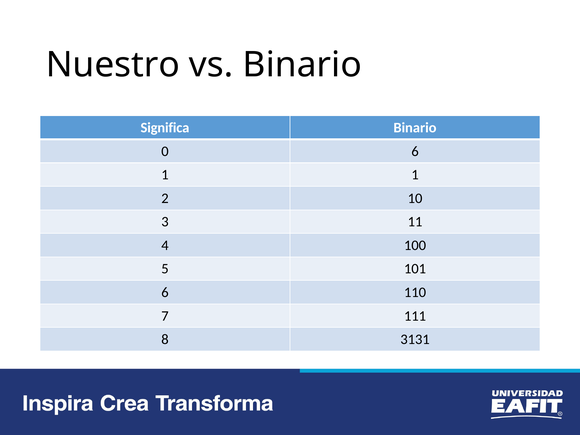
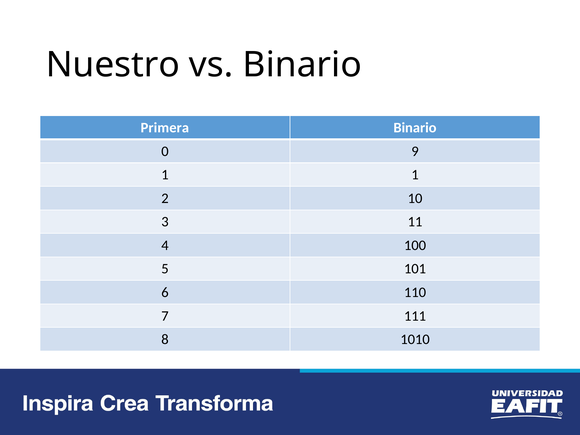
Significa: Significa -> Primera (165, 128)
0 6: 6 -> 9 (415, 151)
3131: 3131 -> 1010 (415, 339)
